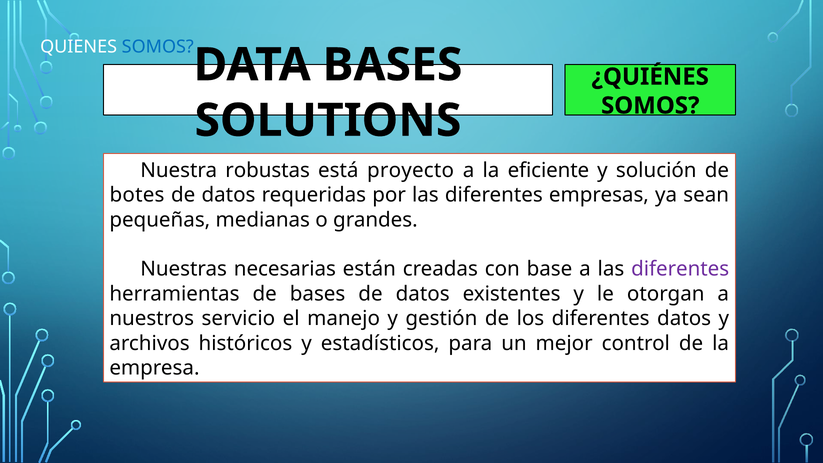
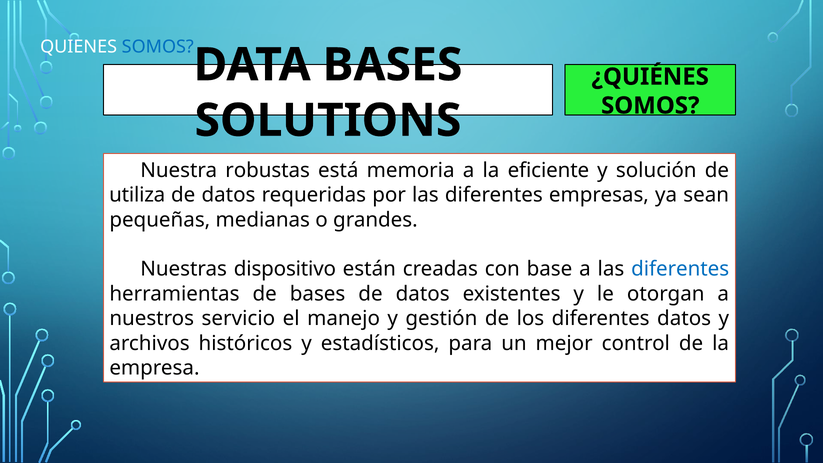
proyecto: proyecto -> memoria (411, 170)
botes: botes -> utiliza (137, 195)
necesarias: necesarias -> dispositivo (285, 269)
diferentes colour: purple -> blue (680, 269)
